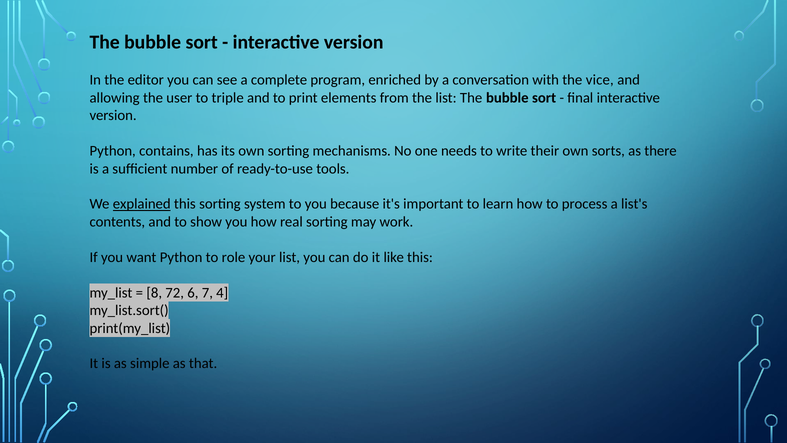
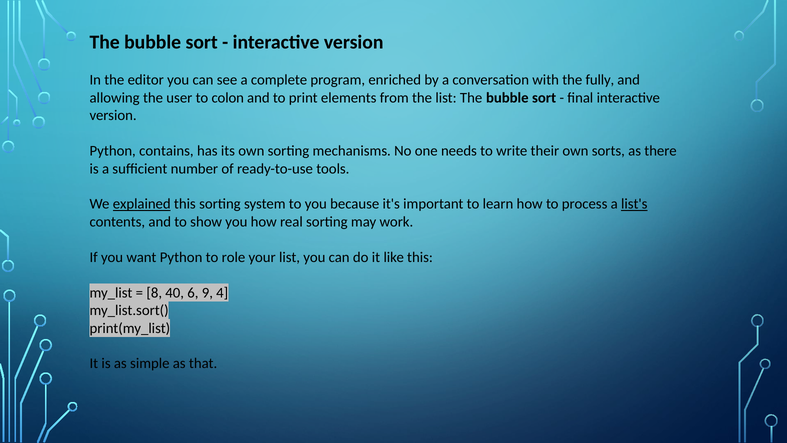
vice: vice -> fully (600, 80)
triple: triple -> colon (228, 98)
list's underline: none -> present (634, 204)
72: 72 -> 40 (175, 292)
7: 7 -> 9 (207, 292)
